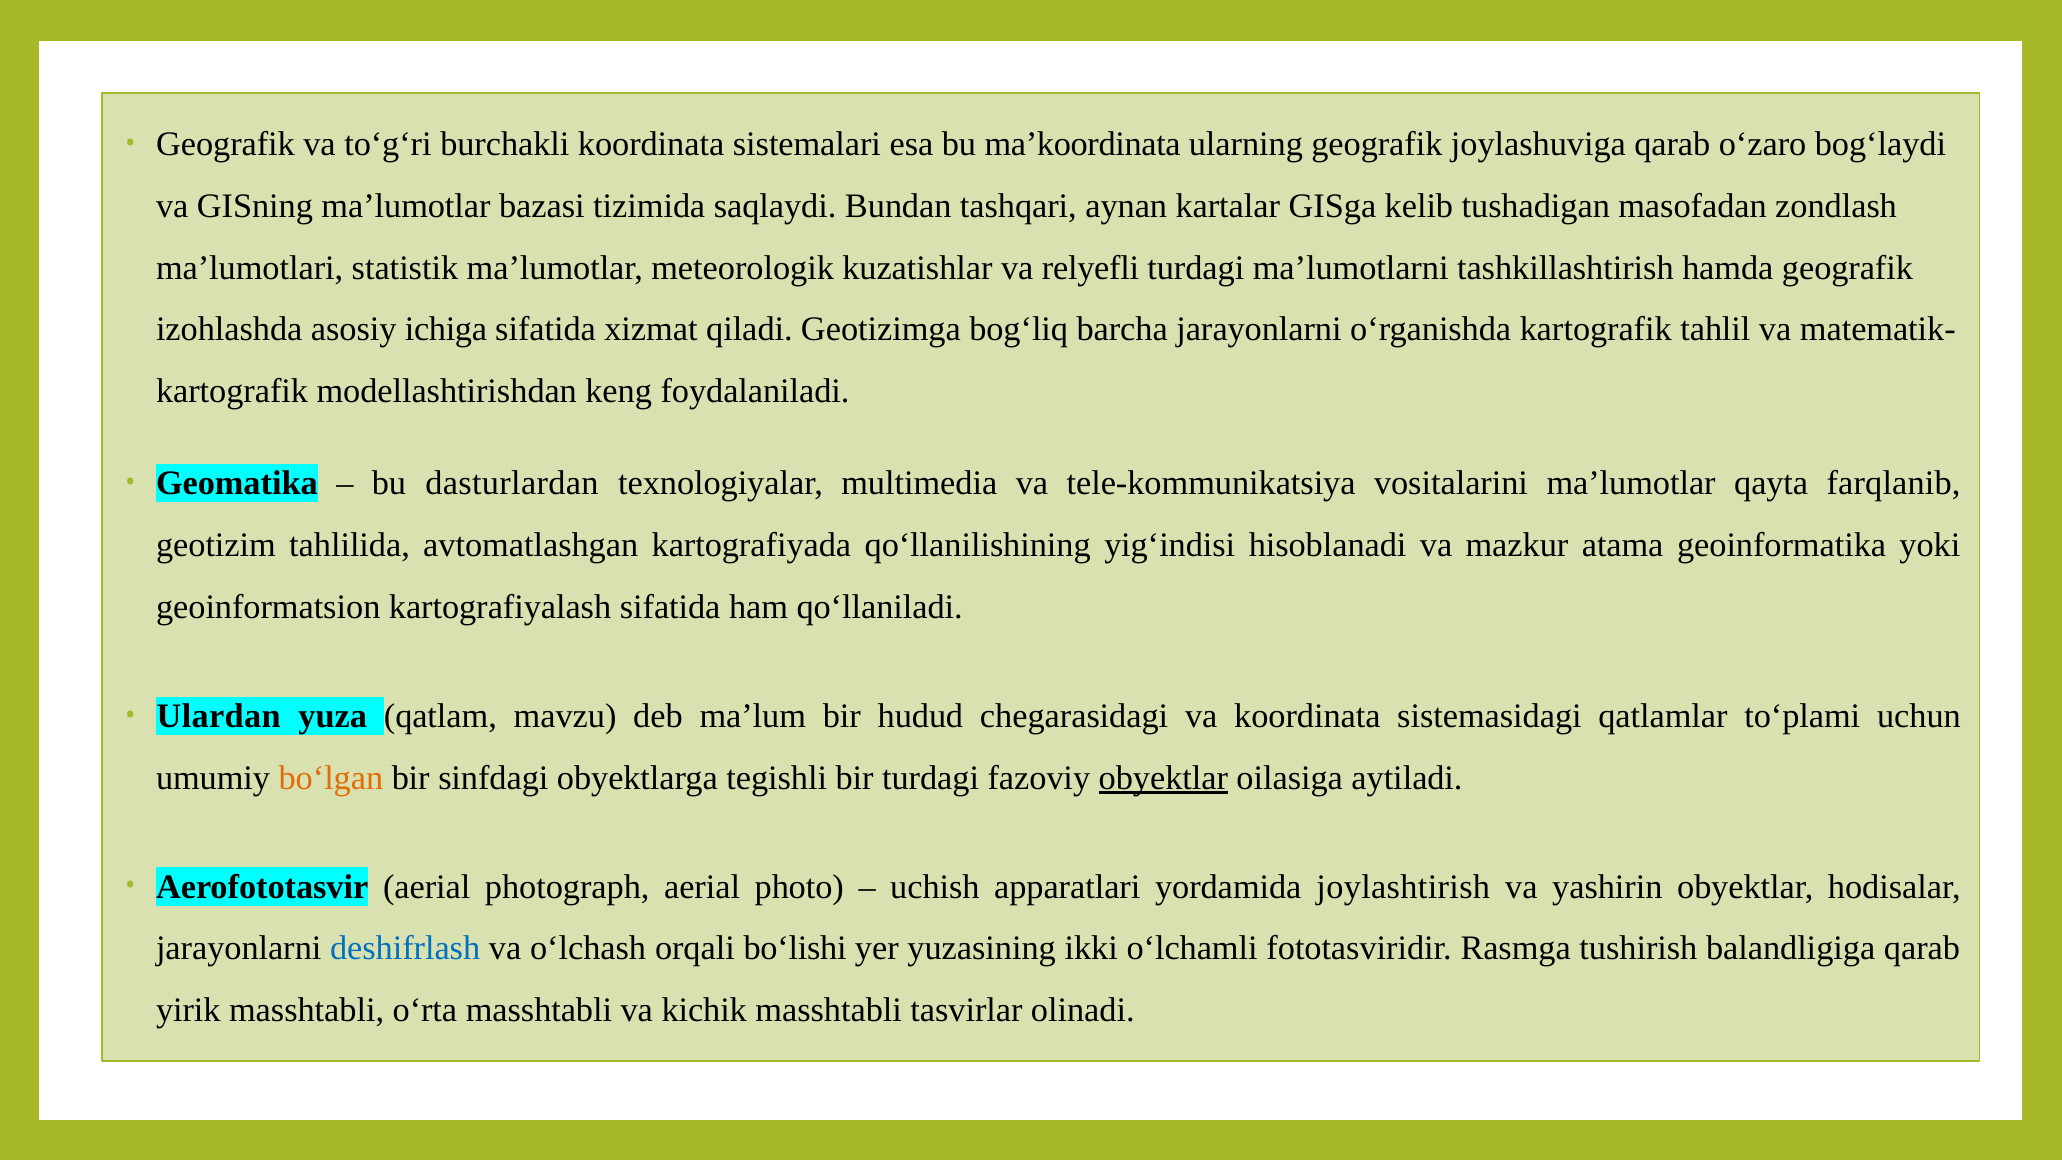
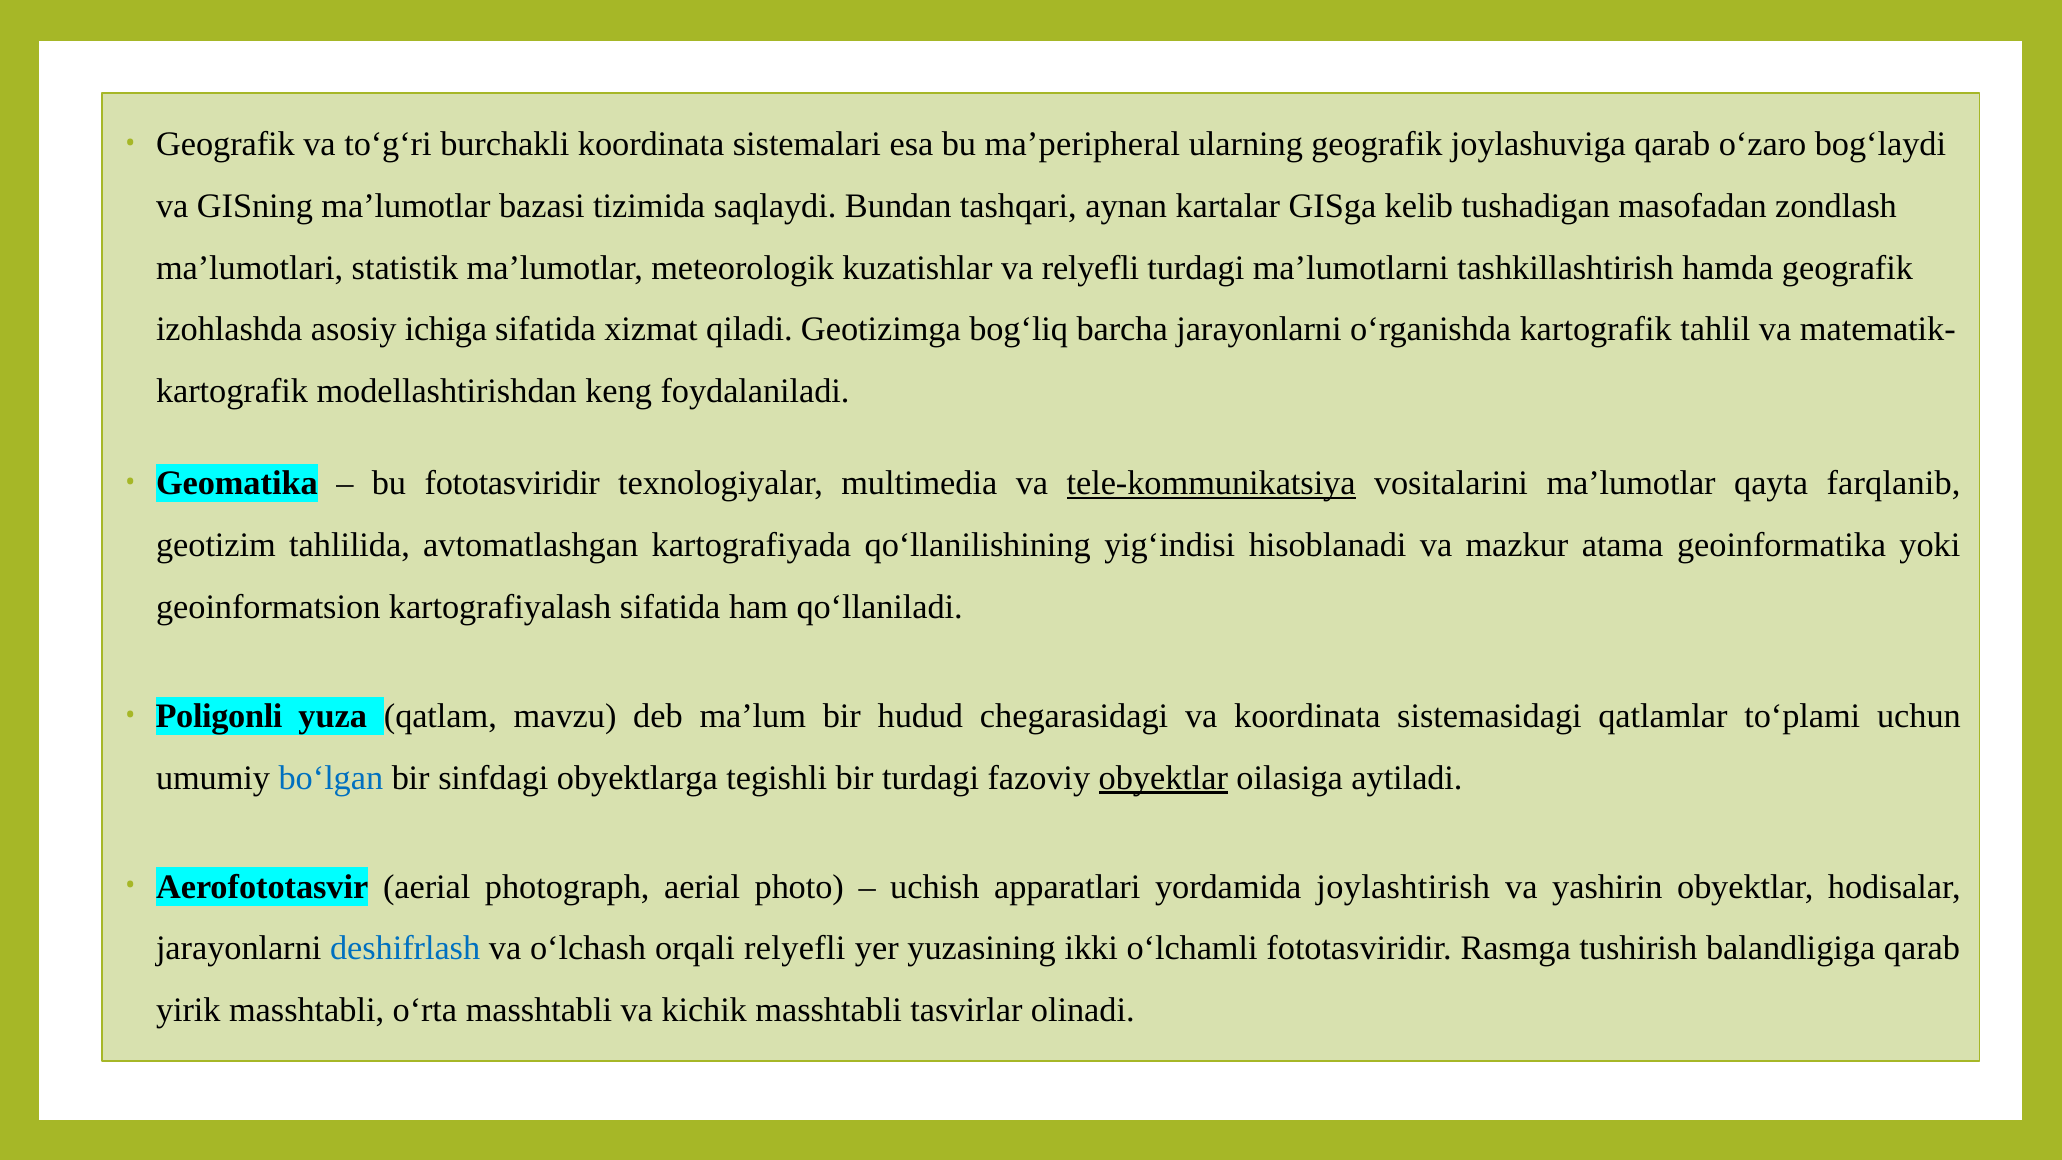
ma’koordinata: ma’koordinata -> ma’peripheral (1082, 144)
bu dasturlardan: dasturlardan -> fototasviridir (512, 483)
tele-kommunikatsiya underline: none -> present (1211, 483)
Ulardan: Ulardan -> Poligonli (219, 716)
boʻlgan colour: orange -> blue (331, 778)
orqali boʻlishi: boʻlishi -> relyefli (795, 948)
